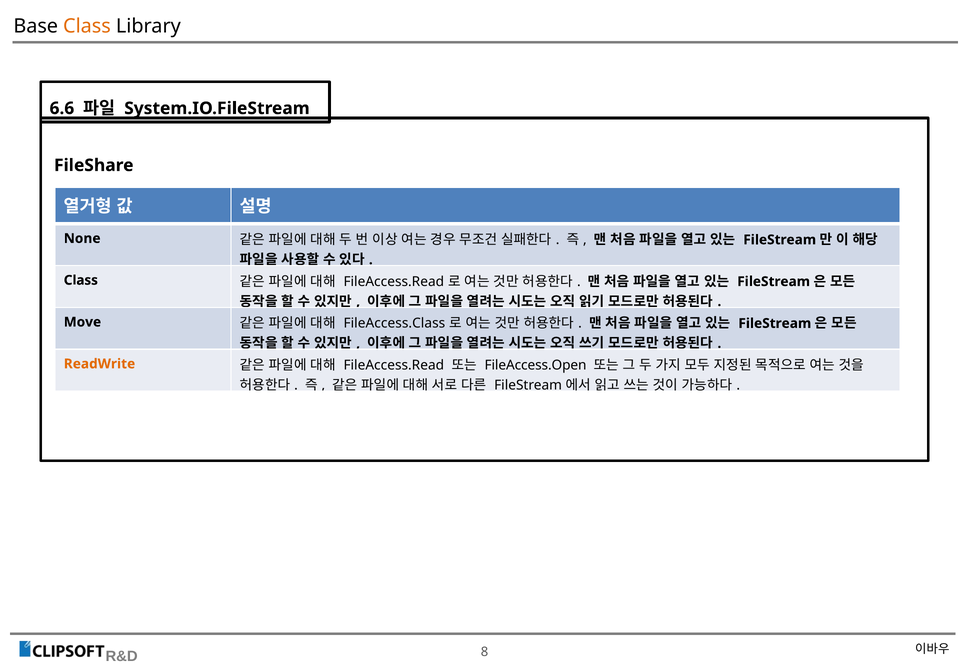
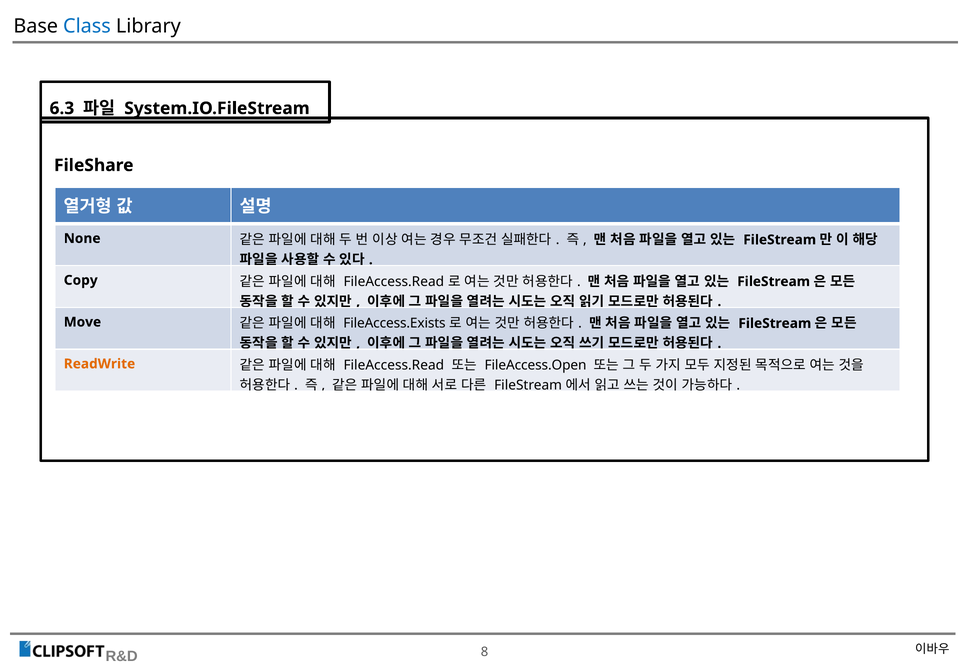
Class colour: orange -> blue (87, 26)
6.6: 6.6 -> 6.3 (62, 108)
Class: Class -> Copy (81, 280)
FileAccess.Class: FileAccess.Class -> FileAccess.Exists (394, 323)
